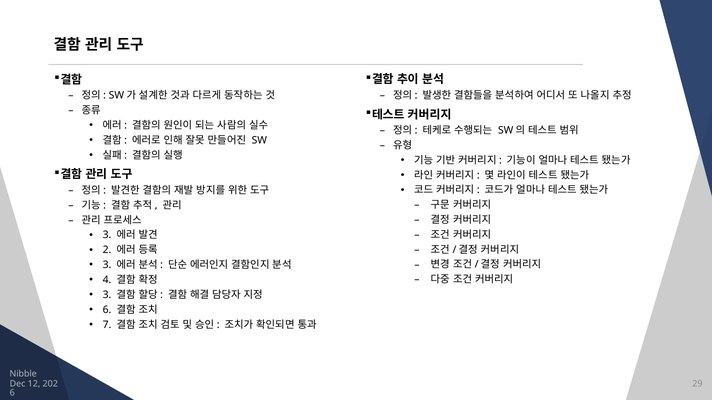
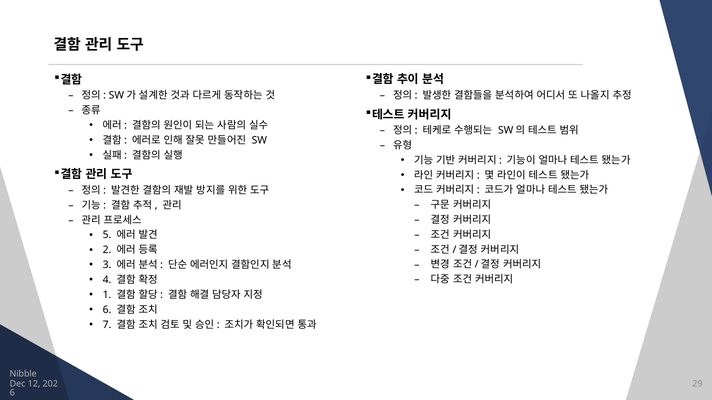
3: 3 -> 5 (107, 235)
3: 3 -> 1 (107, 295)
